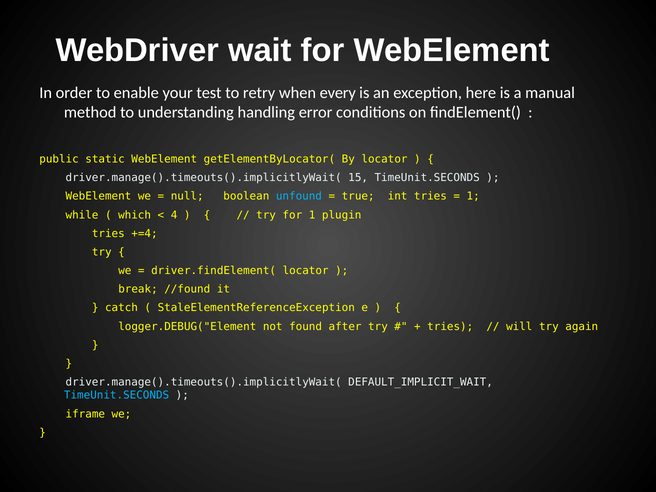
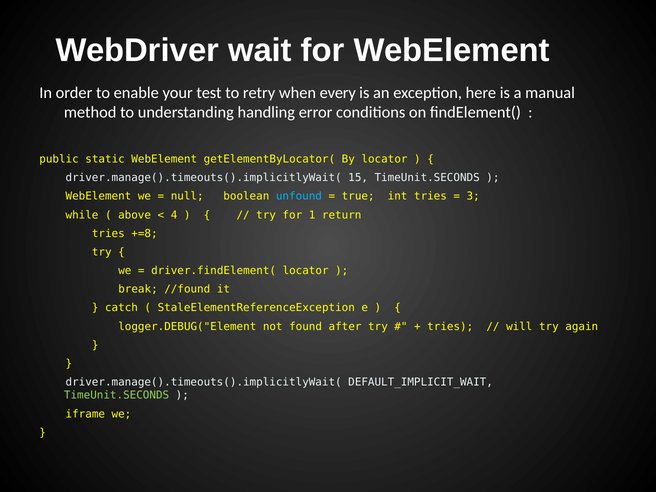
1: 1 -> 3 (473, 196)
which: which -> above (135, 215)
plugin: plugin -> return (342, 215)
+=4: +=4 -> +=8 (144, 234)
TimeUnit.SECONDS colour: light blue -> light green (117, 395)
